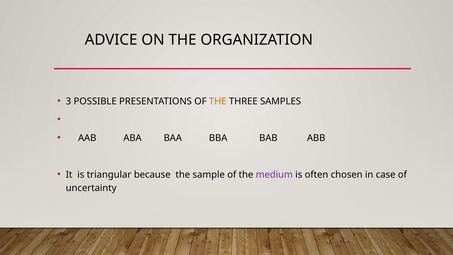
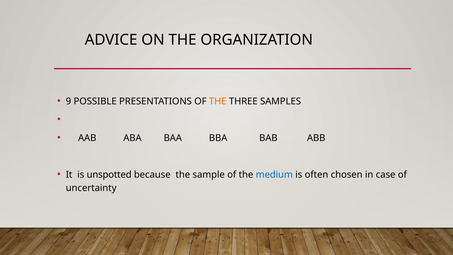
3: 3 -> 9 (69, 101)
triangular: triangular -> unspotted (109, 174)
medium colour: purple -> blue (274, 174)
